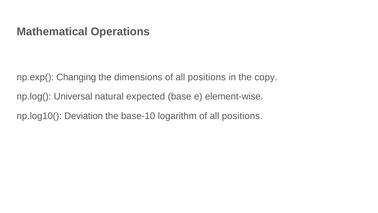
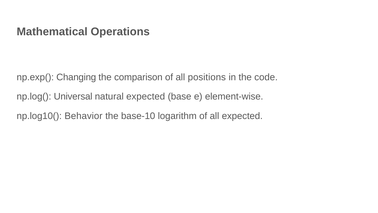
dimensions: dimensions -> comparison (138, 77)
copy: copy -> code (266, 77)
Deviation: Deviation -> Behavior (84, 116)
logarithm of all positions: positions -> expected (242, 116)
